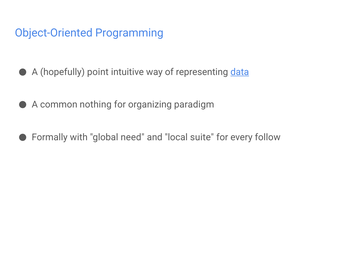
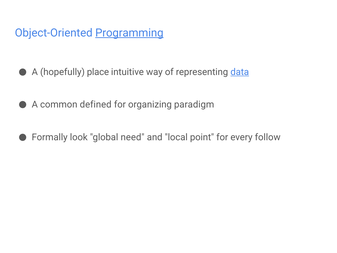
Programming underline: none -> present (129, 33)
point: point -> place (98, 72)
nothing: nothing -> defined (96, 105)
with: with -> look (79, 137)
suite: suite -> point (202, 137)
